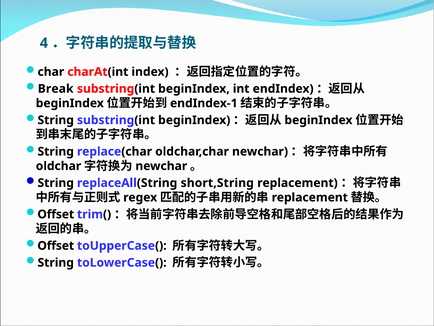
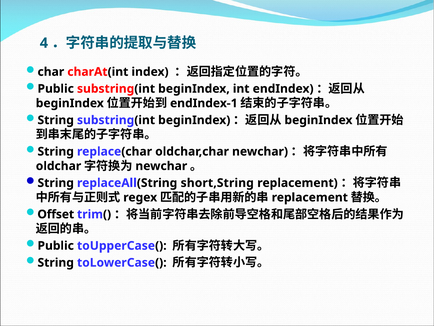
Break: Break -> Public (56, 89)
Offset: Offset -> Public (56, 245)
